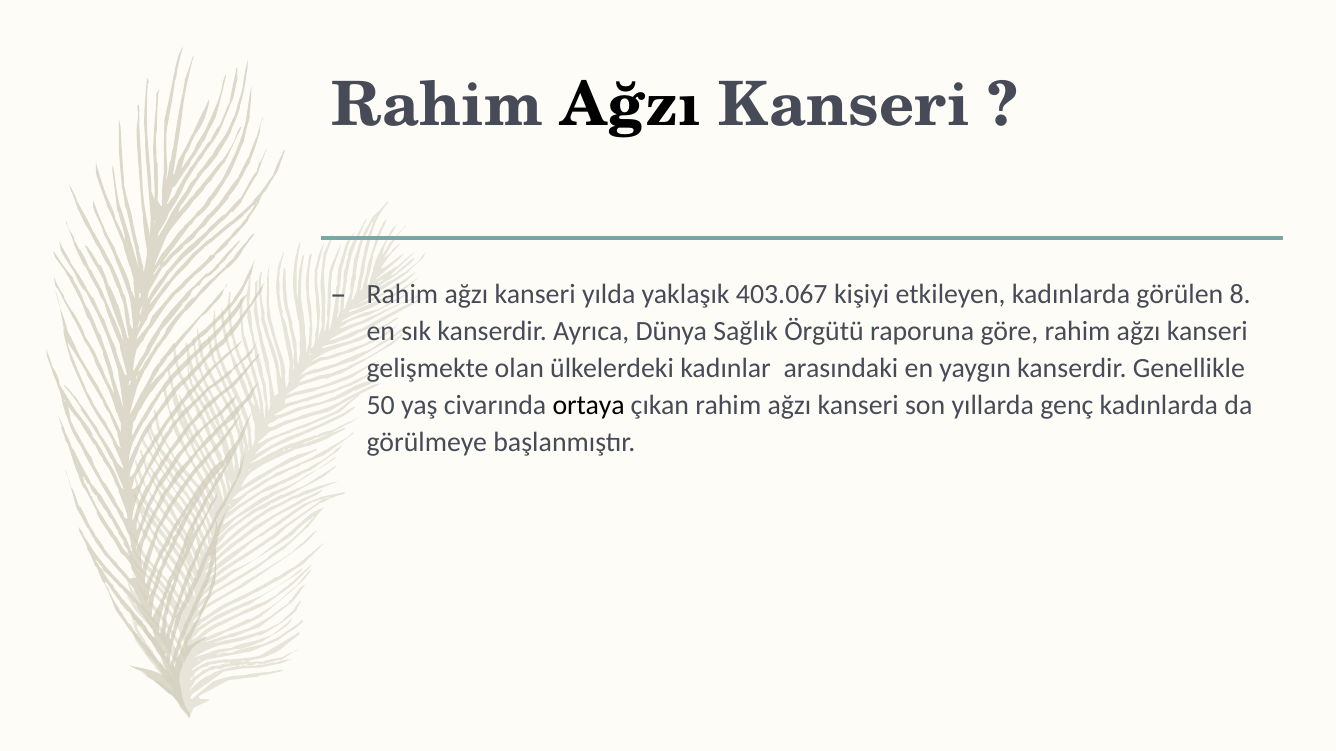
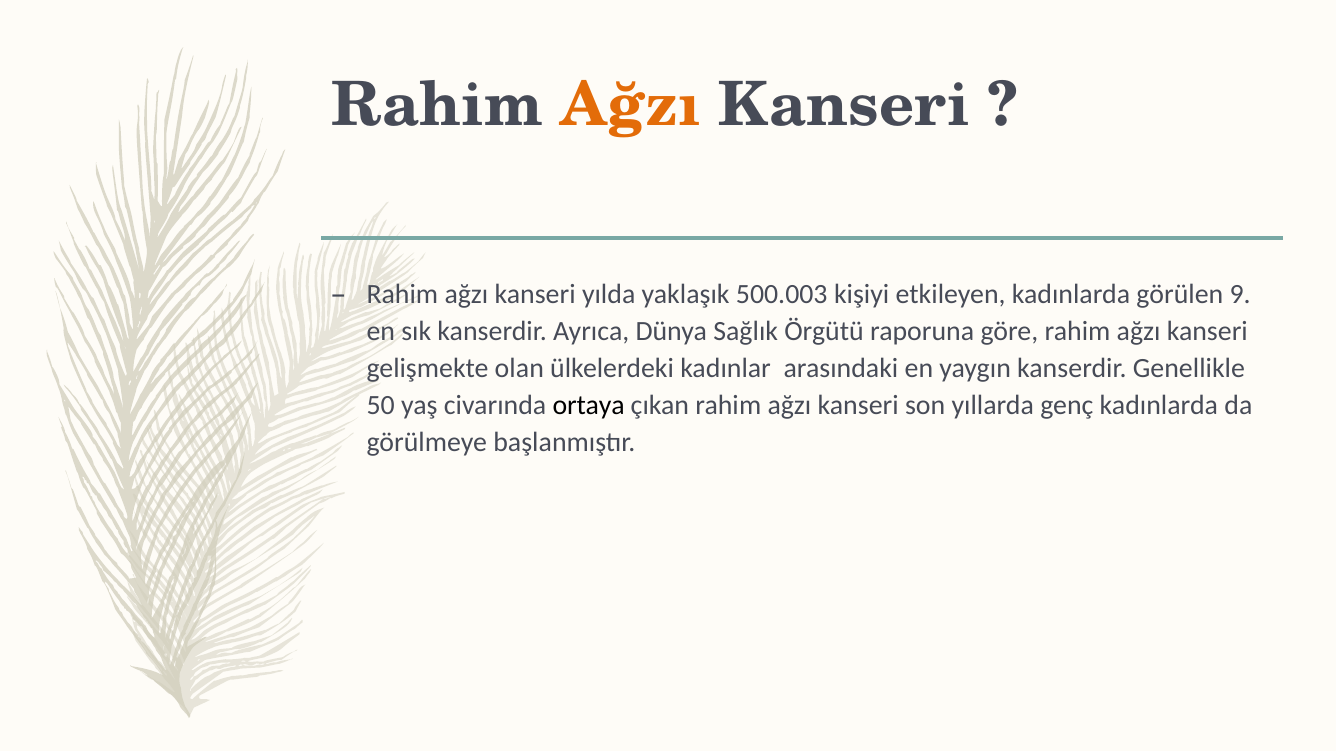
Ağzı colour: black -> orange (631, 105)
403.067: 403.067 -> 500.003 (782, 295)
8: 8 -> 9 (1240, 295)
